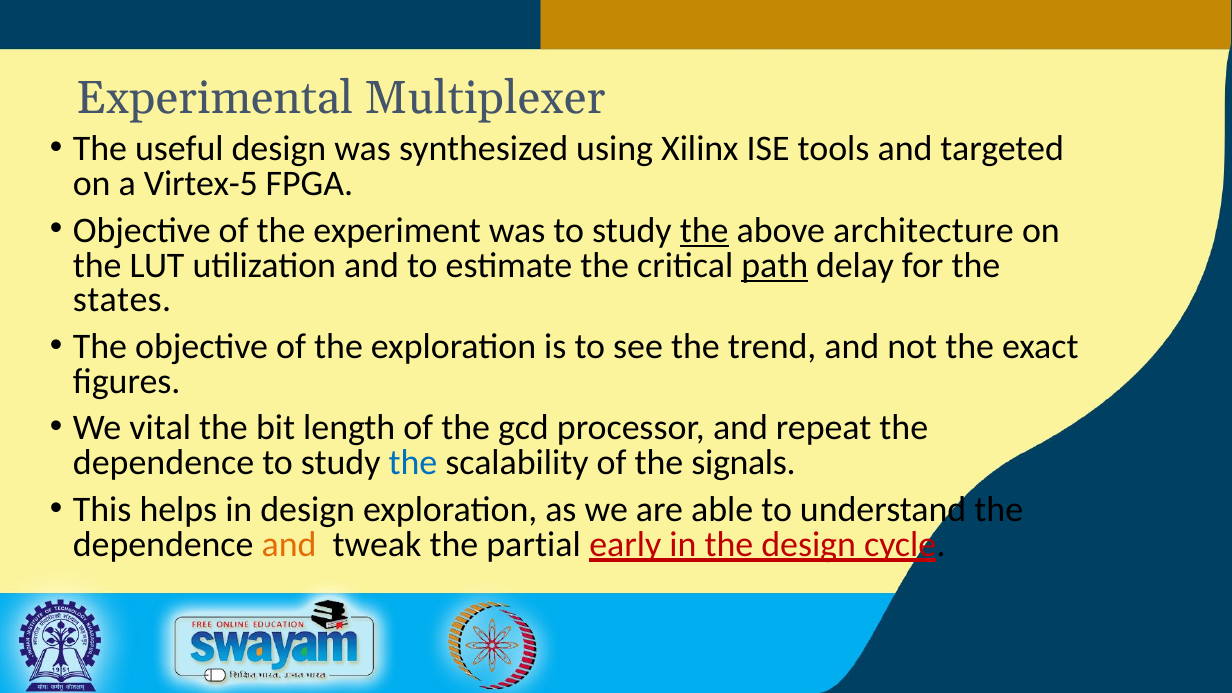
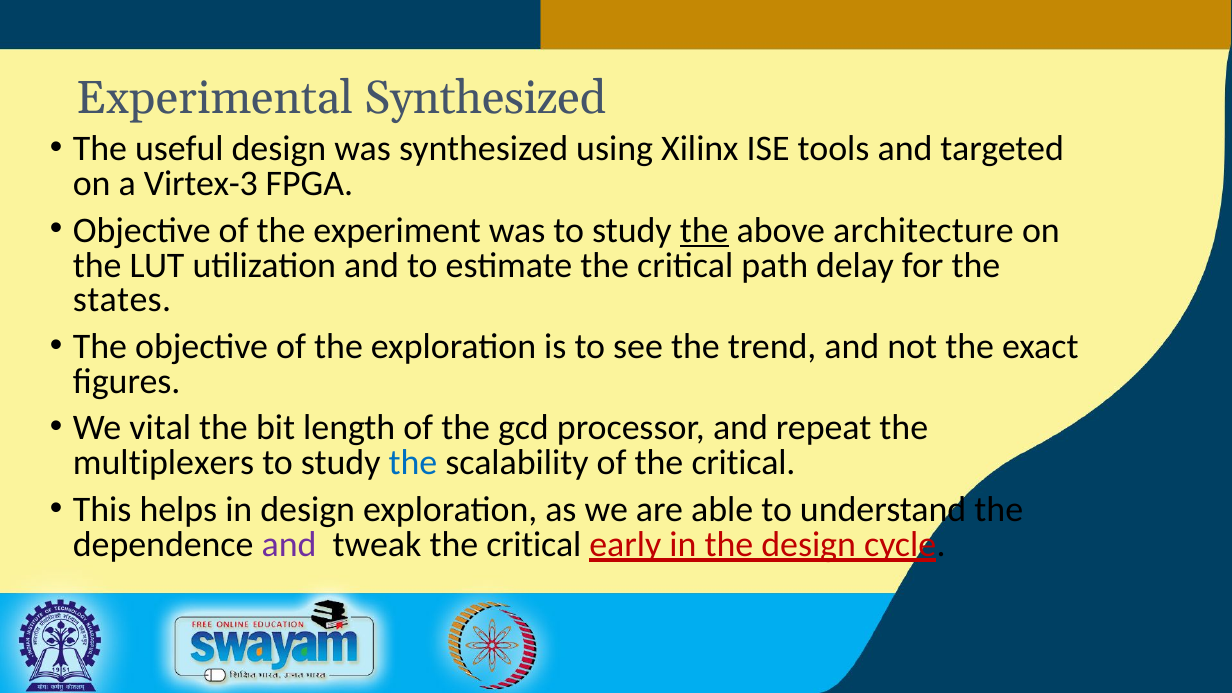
Experimental Multiplexer: Multiplexer -> Synthesized (485, 98)
Virtex-5: Virtex-5 -> Virtex-3 (201, 184)
path underline: present -> none (775, 265)
dependence: dependence -> multiplexers (164, 463)
of the signals: signals -> critical (743, 463)
and colour: orange -> purple (289, 544)
tweak the partial: partial -> critical (534, 544)
